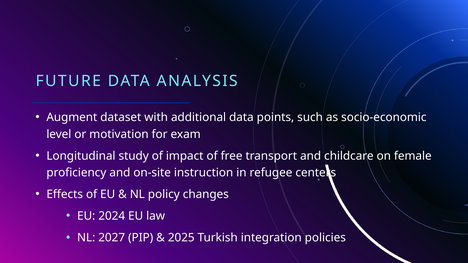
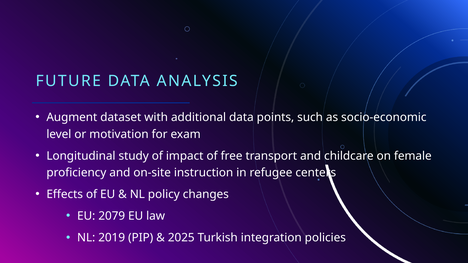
2024: 2024 -> 2079 (112, 216)
2027: 2027 -> 2019 (112, 238)
